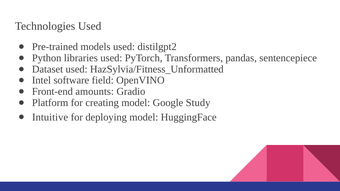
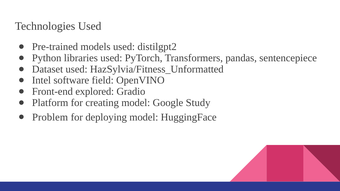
amounts: amounts -> explored (95, 92)
Intuitive: Intuitive -> Problem (50, 117)
